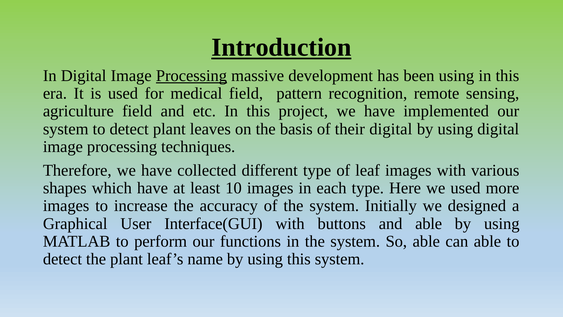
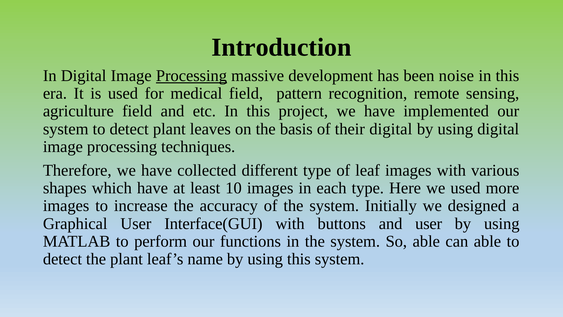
Introduction underline: present -> none (281, 47)
been using: using -> noise (456, 76)
and able: able -> user (429, 223)
